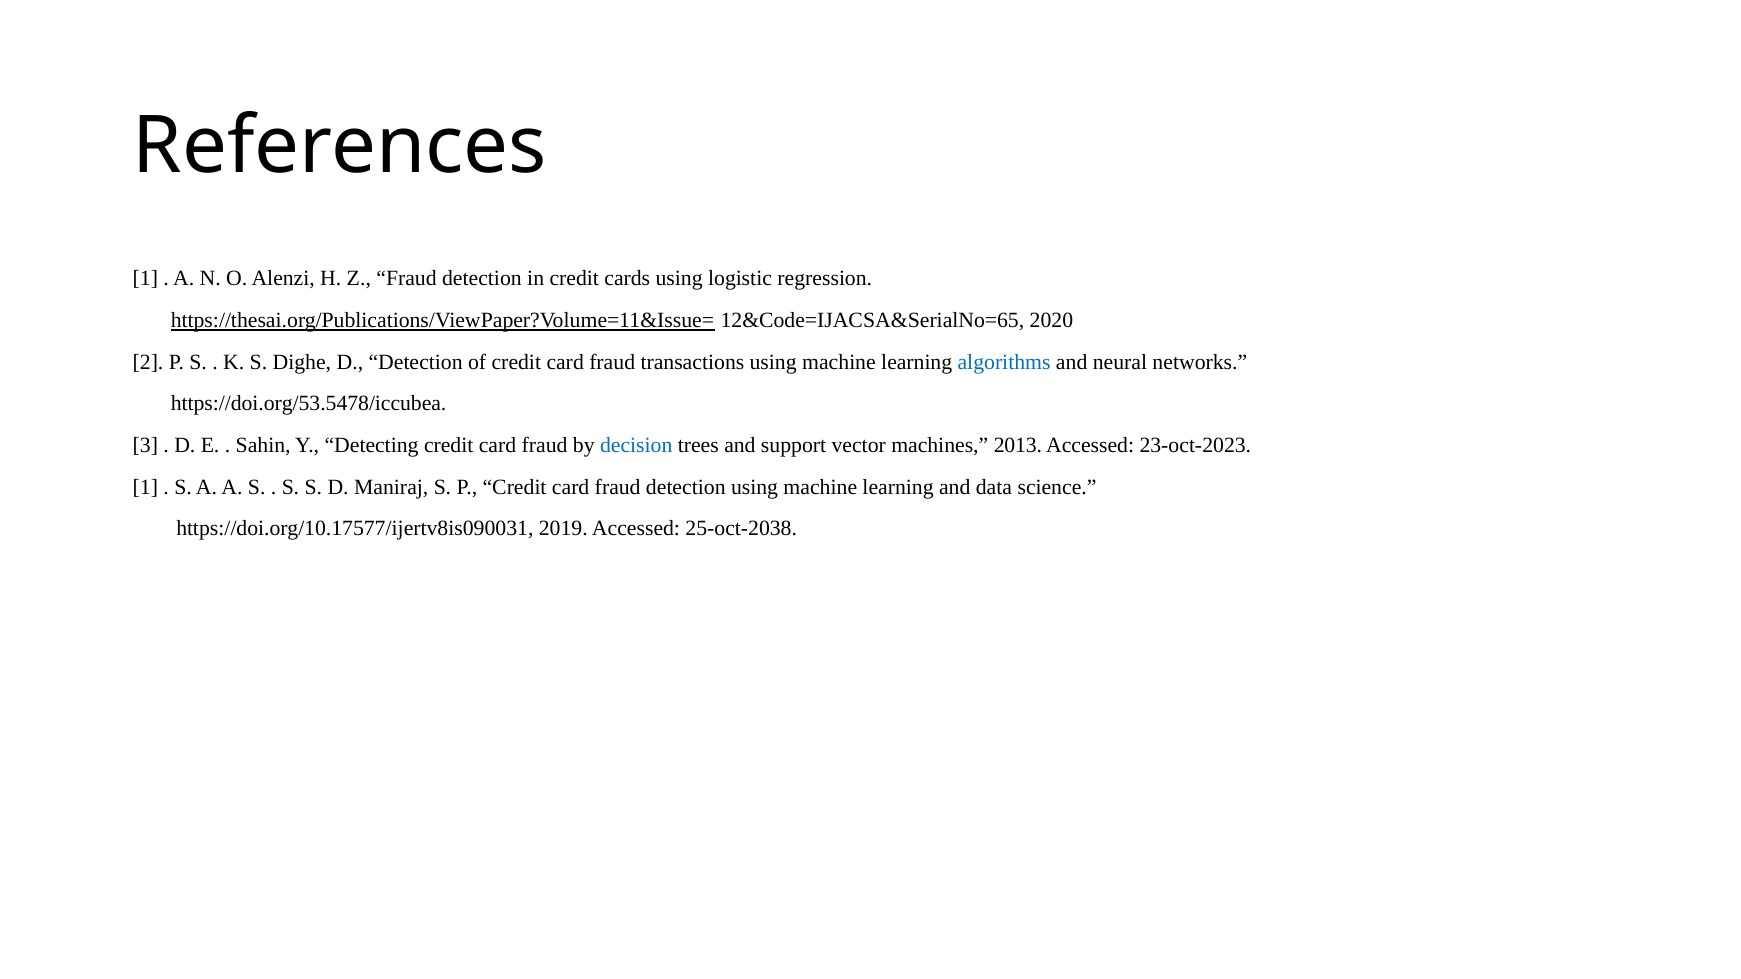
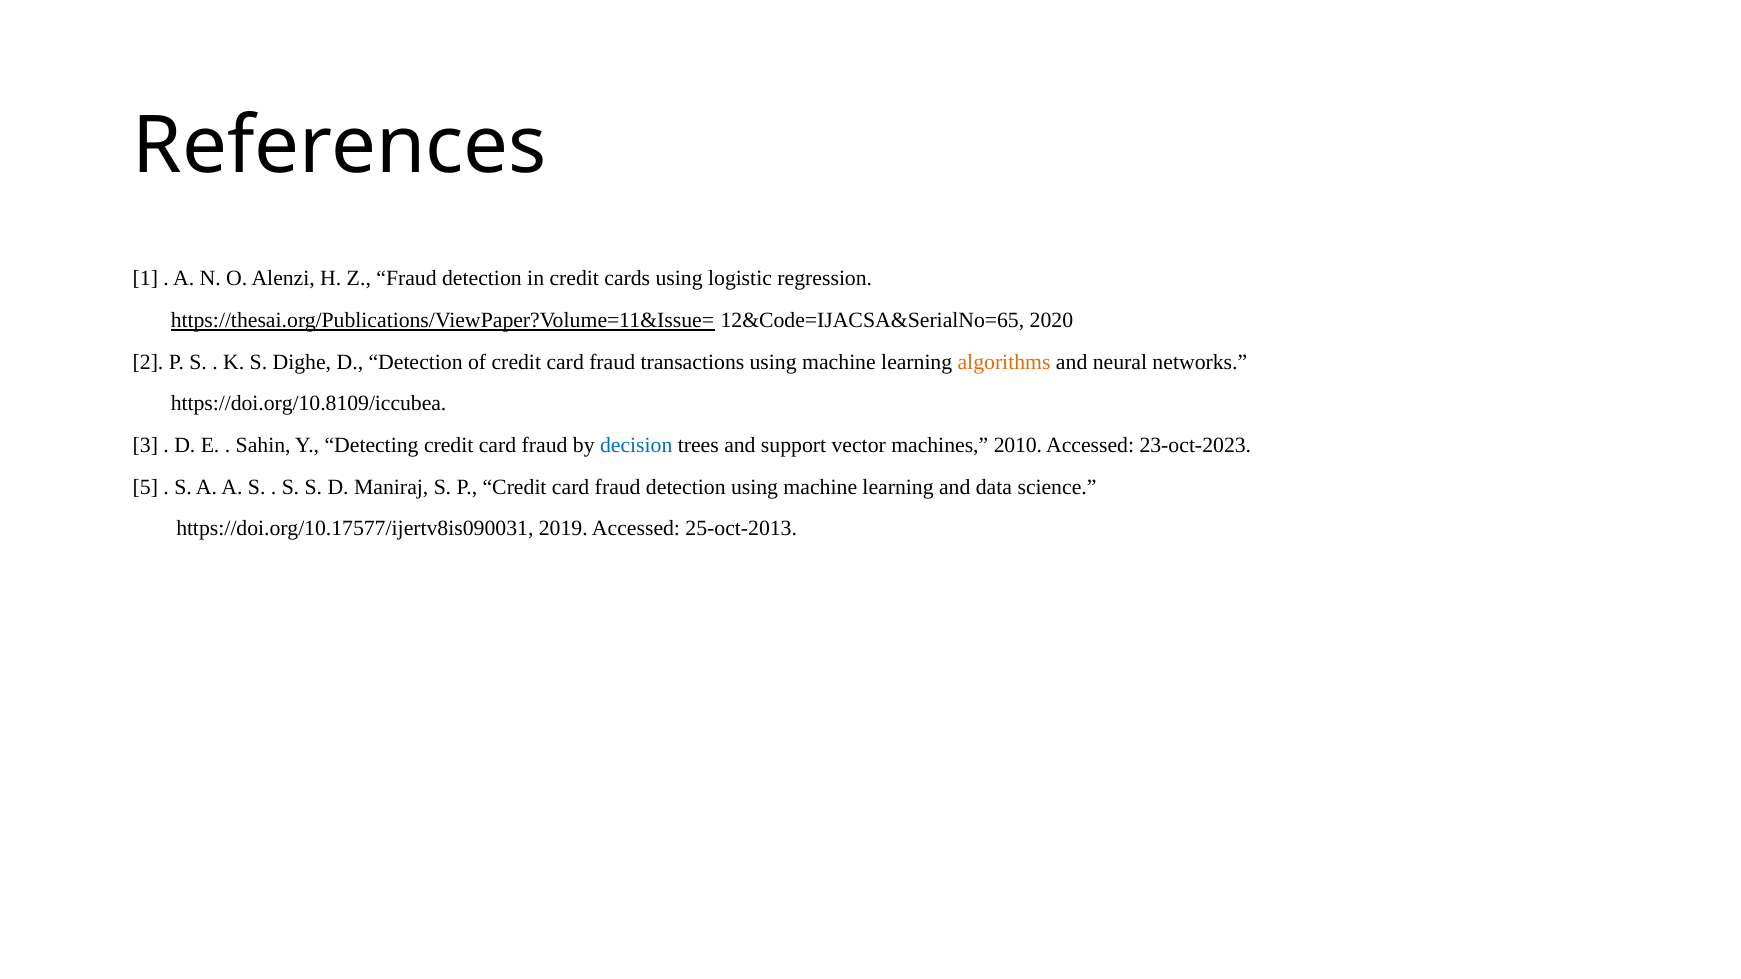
algorithms colour: blue -> orange (1004, 362)
https://doi.org/53.5478/iccubea: https://doi.org/53.5478/iccubea -> https://doi.org/10.8109/iccubea (309, 404)
2013: 2013 -> 2010 (1018, 445)
1: 1 -> 5 (145, 487)
25-oct-2038: 25-oct-2038 -> 25-oct-2013 (741, 529)
